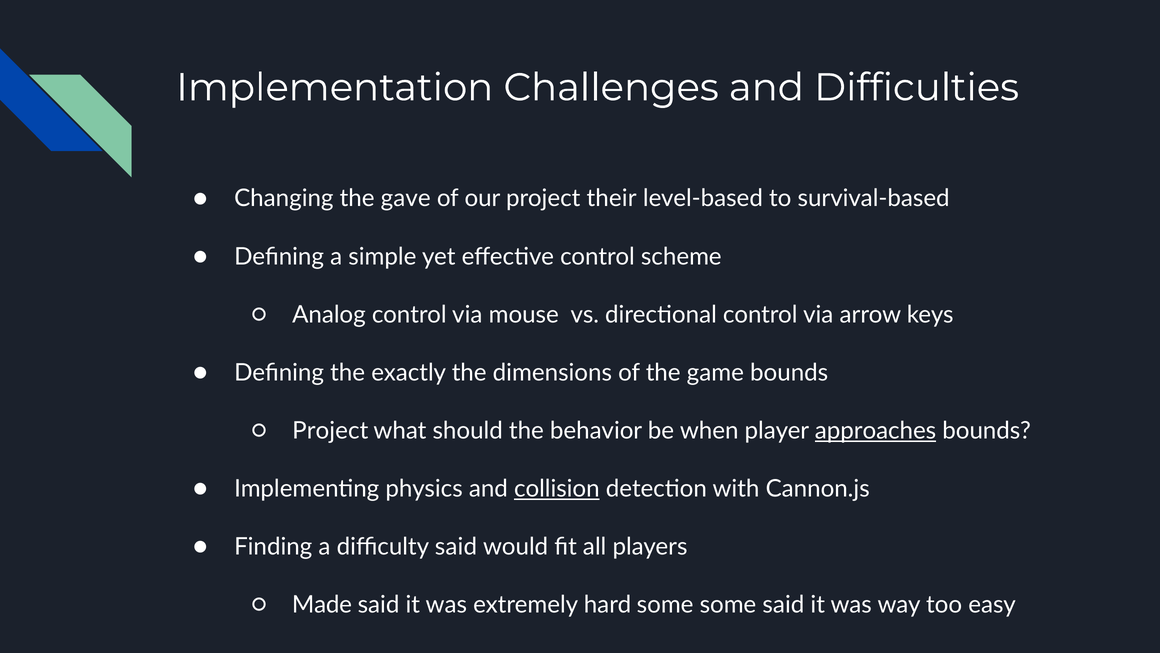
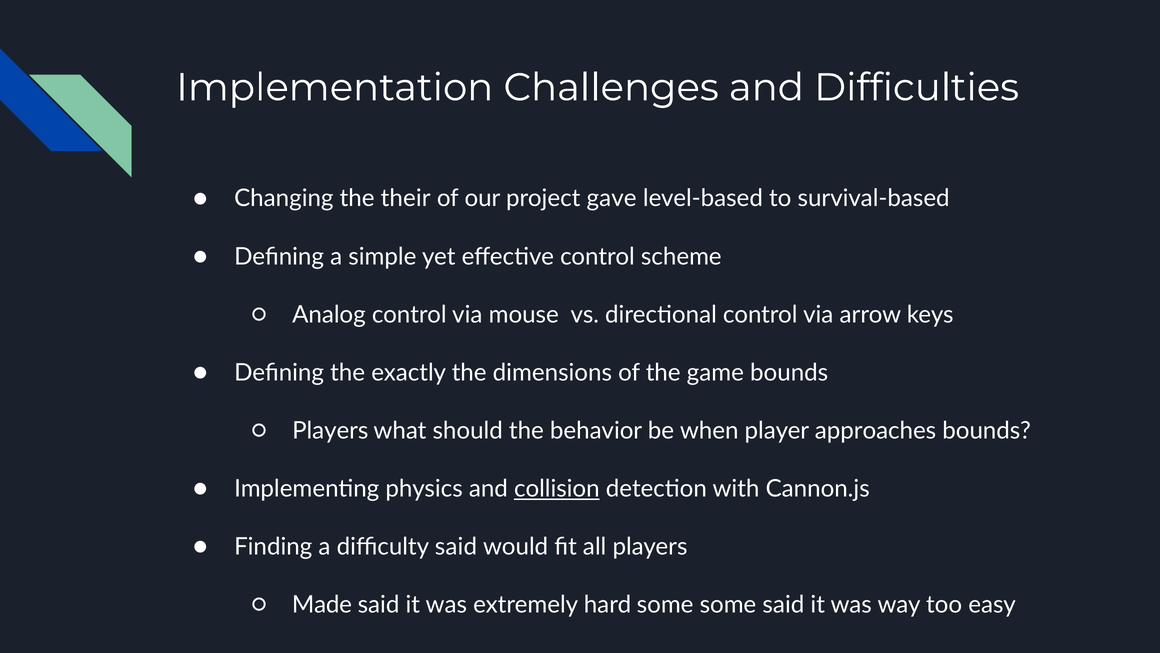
gave: gave -> their (406, 198)
their: their -> gave (612, 198)
Project: Project -> Players (330, 430)
approaches underline: present -> none (876, 430)
